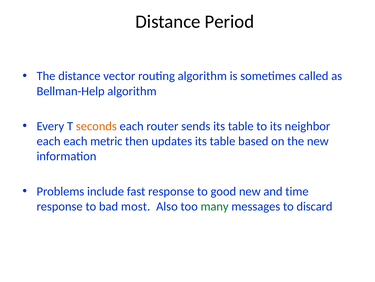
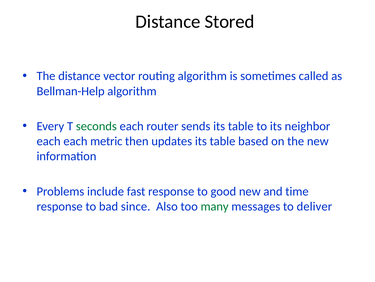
Period: Period -> Stored (230, 22)
seconds colour: orange -> green (96, 126)
most: most -> since (136, 206)
discard: discard -> deliver (314, 206)
